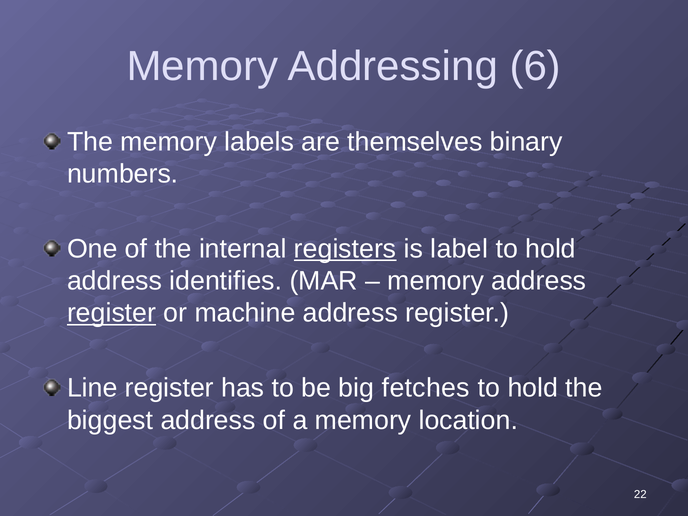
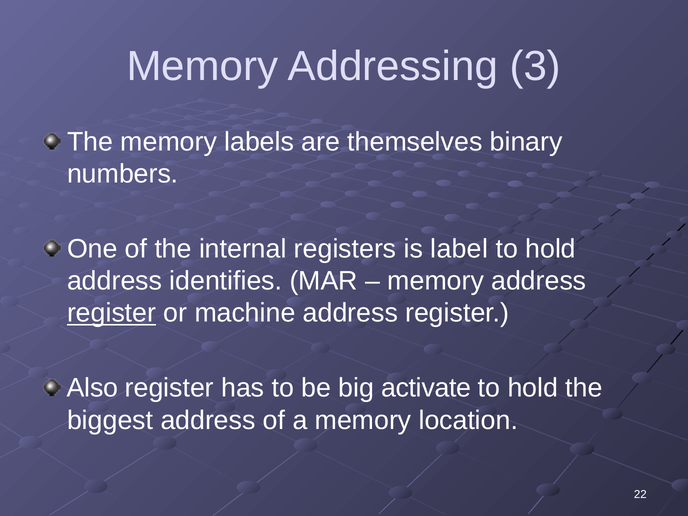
6: 6 -> 3 (535, 67)
registers underline: present -> none (345, 249)
Line: Line -> Also (92, 388)
fetches: fetches -> activate (426, 388)
